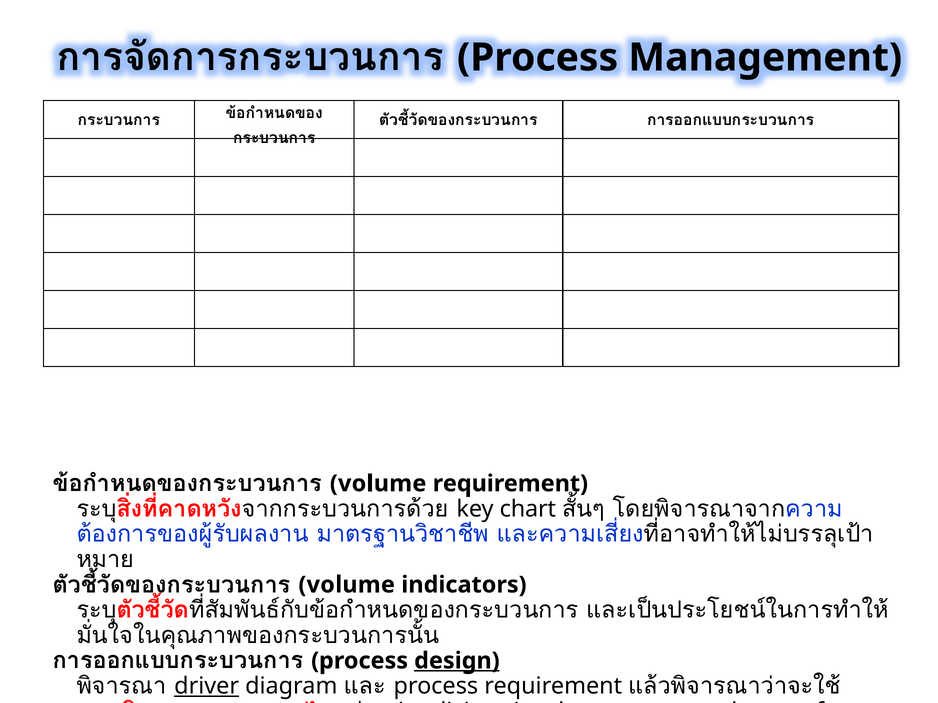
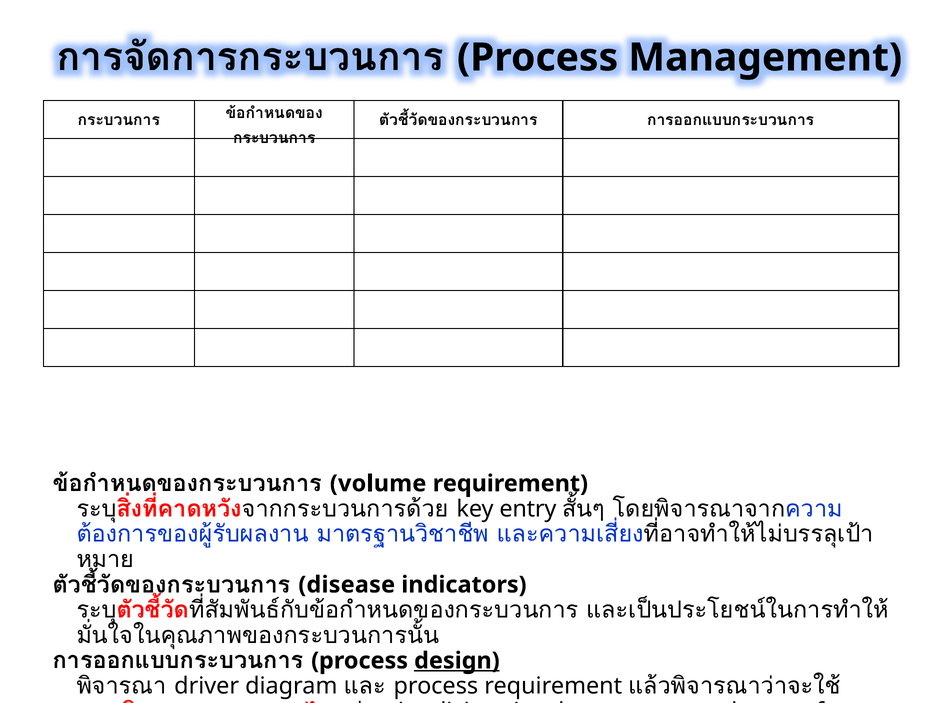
chart: chart -> entry (528, 509)
volume: volume -> disease (347, 585)
driver underline: present -> none (207, 687)
